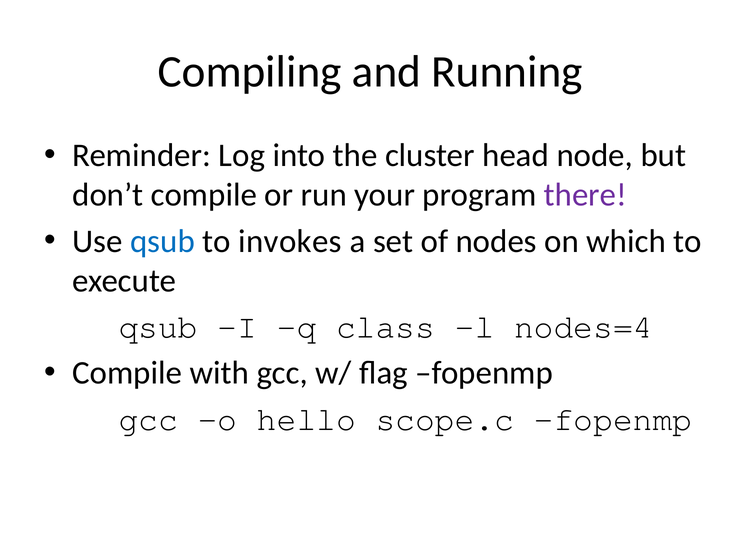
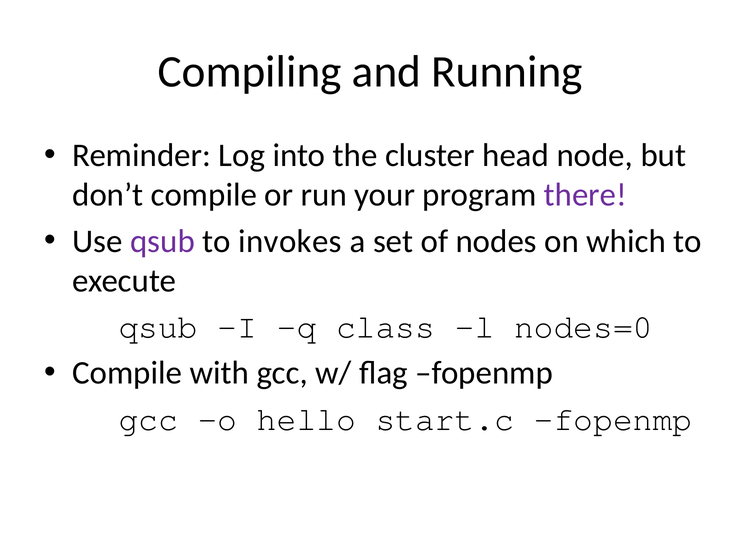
qsub colour: blue -> purple (162, 241)
nodes=4: nodes=4 -> nodes=0 (583, 327)
scope.c: scope.c -> start.c (445, 419)
